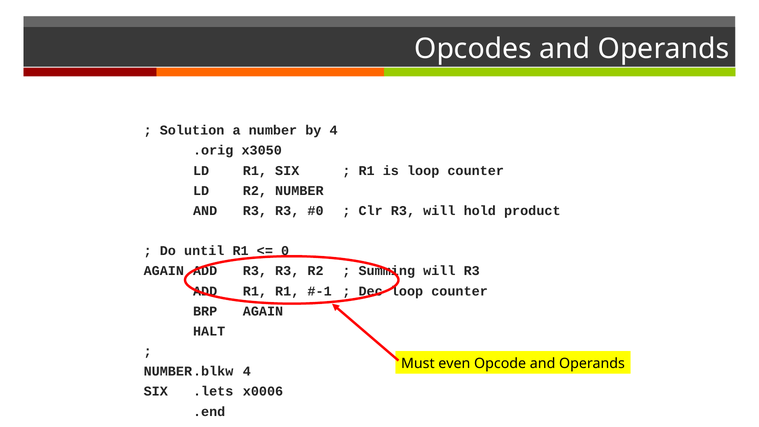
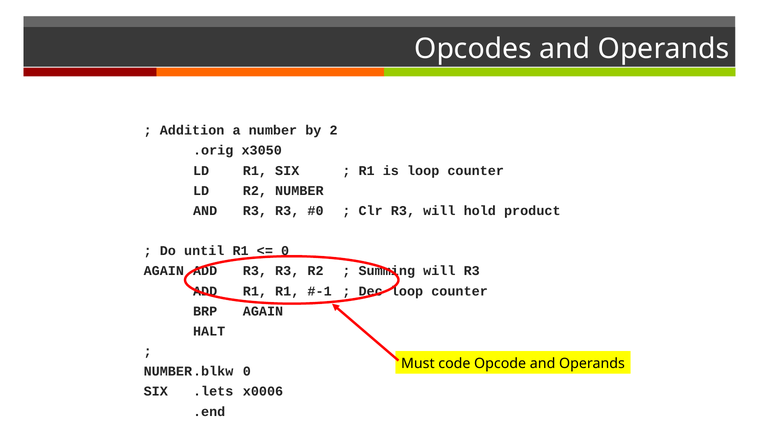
Solution: Solution -> Addition (192, 130)
by 4: 4 -> 2 (334, 130)
even: even -> code (454, 363)
4: 4 -> 0 (247, 371)
